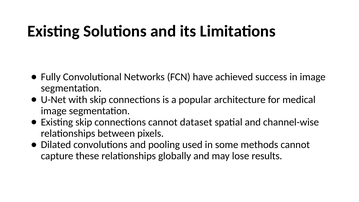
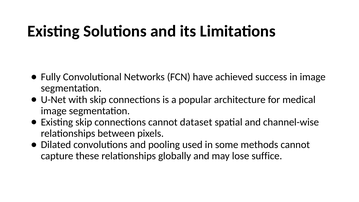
results: results -> suffice (267, 156)
